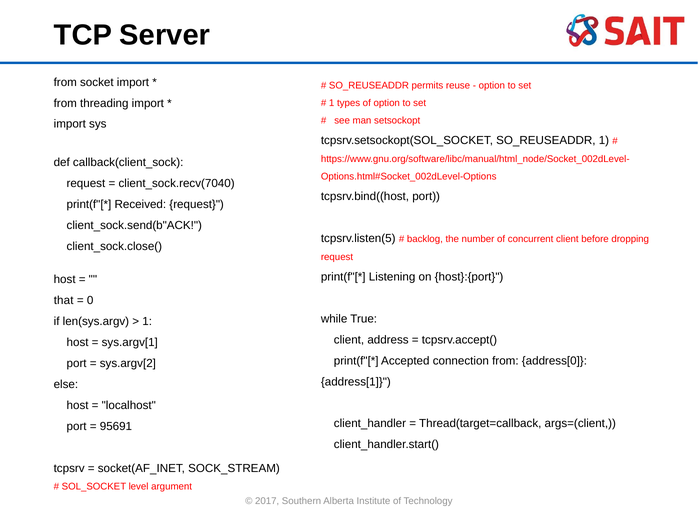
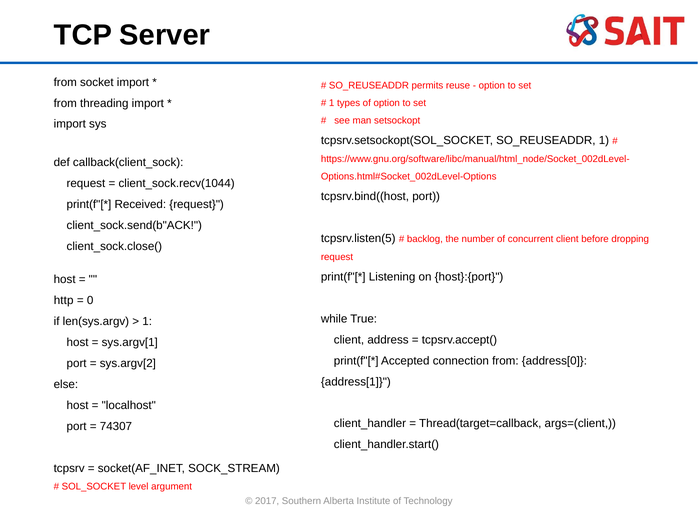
client_sock.recv(7040: client_sock.recv(7040 -> client_sock.recv(1044 (177, 183)
that: that -> http (64, 300)
95691: 95691 -> 74307 (116, 426)
